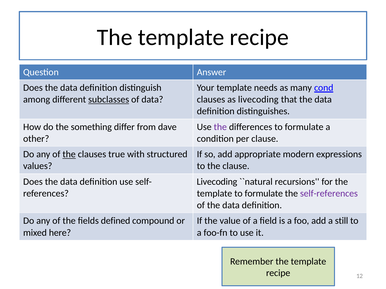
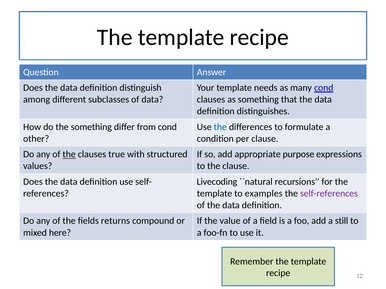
subclasses underline: present -> none (109, 100)
as livecoding: livecoding -> something (258, 100)
from dave: dave -> cond (167, 127)
the colour: purple -> blue (220, 127)
modern: modern -> purpose (298, 155)
template to formulate: formulate -> examples (264, 194)
defined: defined -> returns (115, 221)
